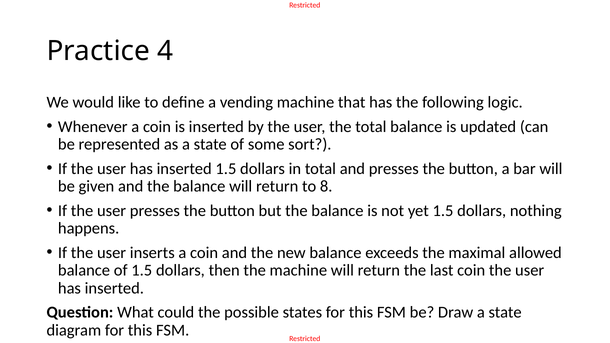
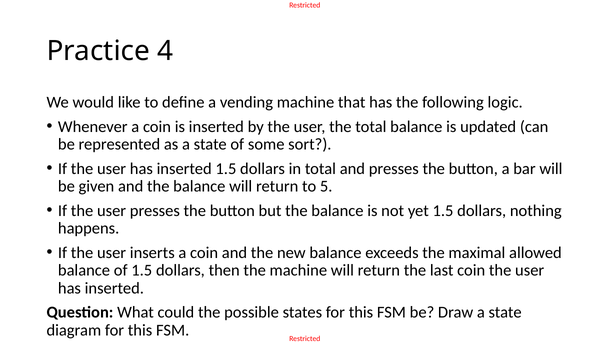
8: 8 -> 5 (326, 186)
